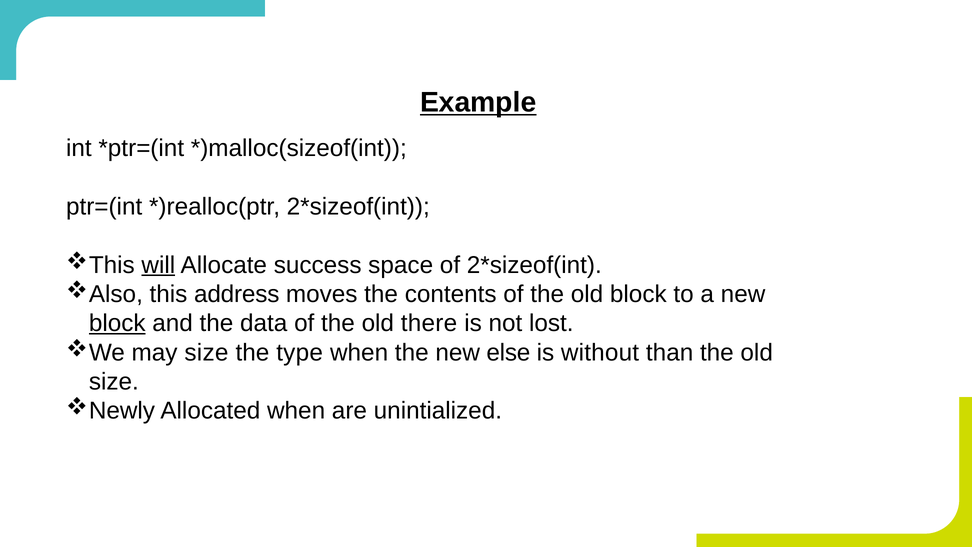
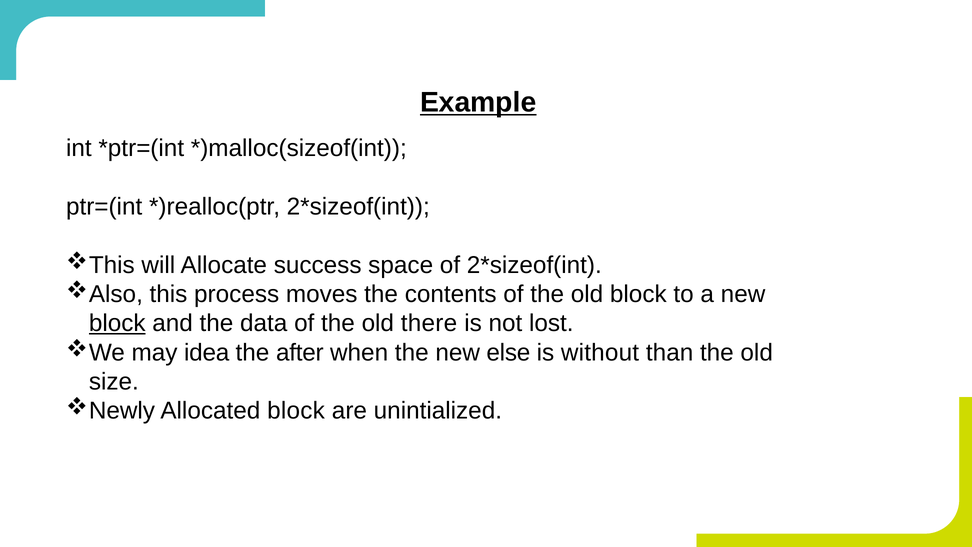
will underline: present -> none (158, 265)
address: address -> process (237, 294)
may size: size -> idea (207, 352)
type: type -> after (300, 352)
Allocated when: when -> block (296, 411)
